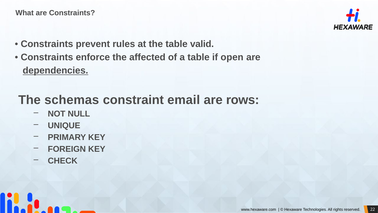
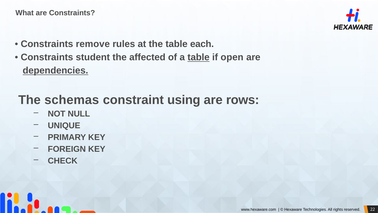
prevent: prevent -> remove (93, 44)
valid: valid -> each (202, 44)
enforce: enforce -> student (93, 57)
table underline: none -> present (199, 57)
email: email -> using (184, 100)
